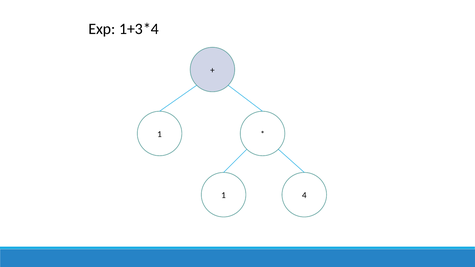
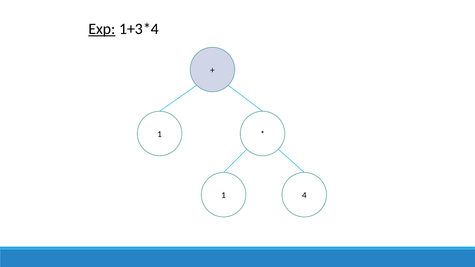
Exp underline: none -> present (102, 29)
